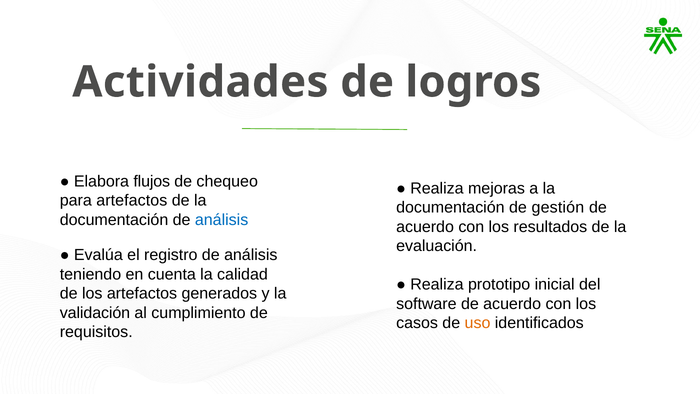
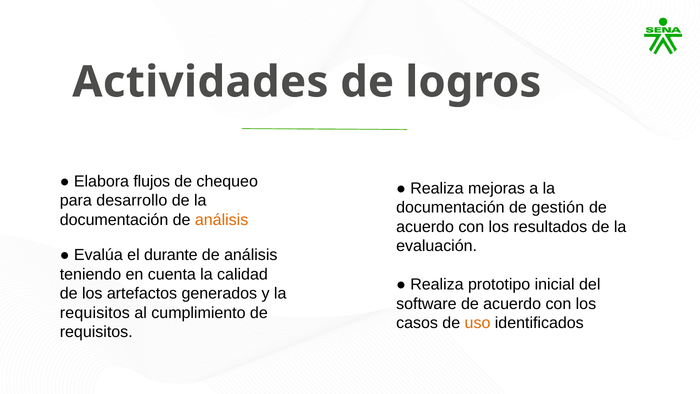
para artefactos: artefactos -> desarrollo (132, 200)
análisis colour: blue -> orange (222, 220)
registro: registro -> durante (171, 255)
validación: validación -> requisitos (95, 313)
